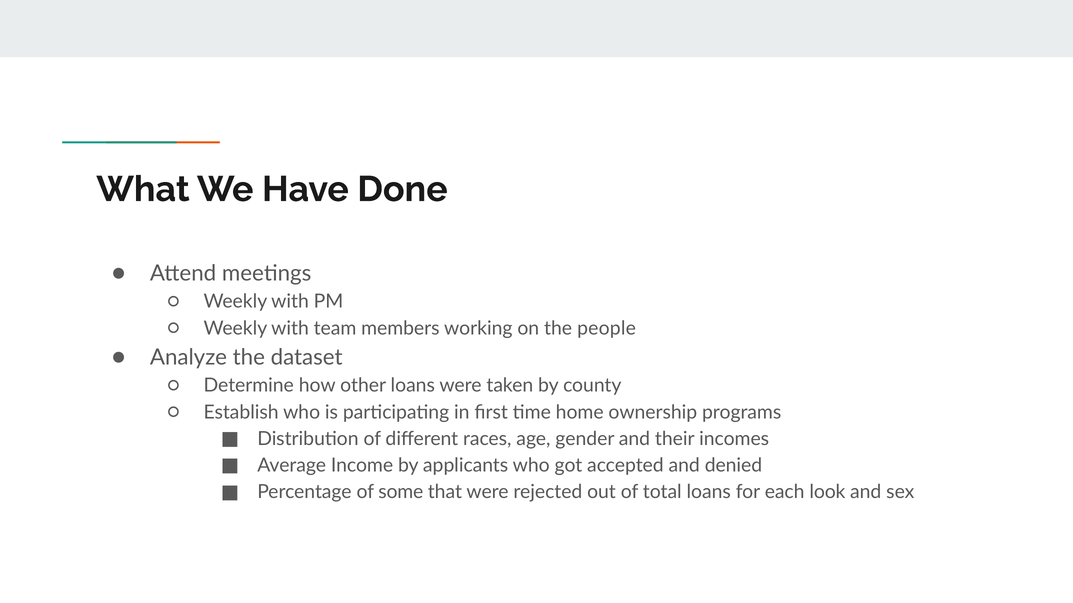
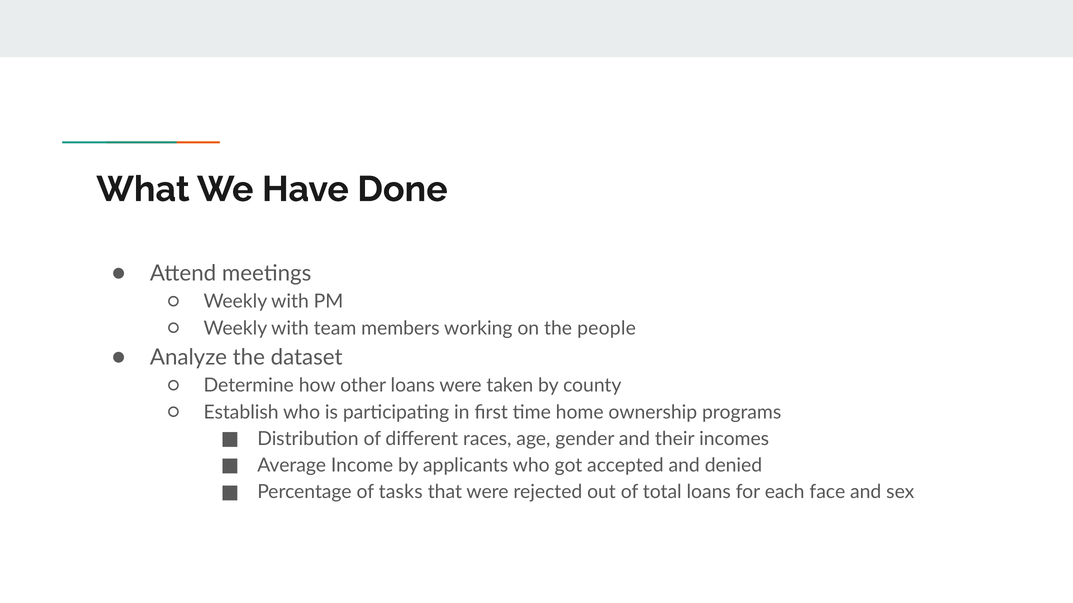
some: some -> tasks (401, 492)
look: look -> face (827, 492)
